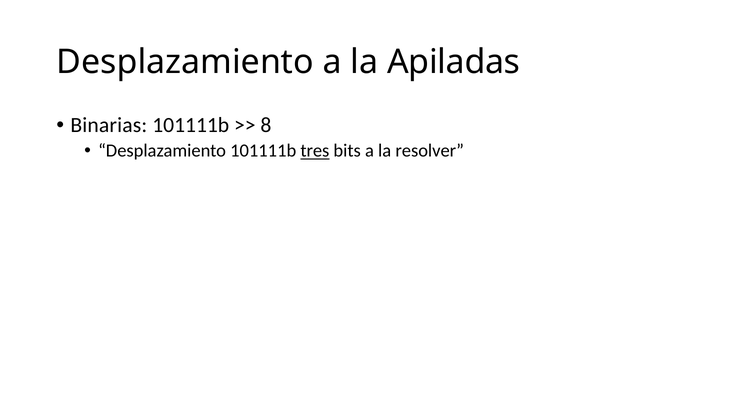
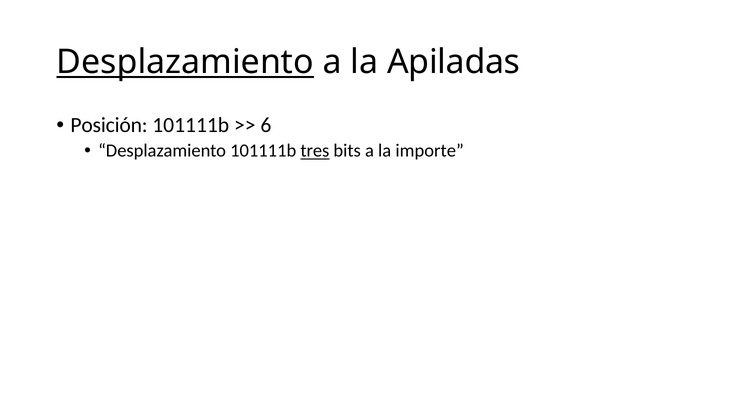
Desplazamiento underline: none -> present (185, 62)
Binarias: Binarias -> Posición (109, 125)
8: 8 -> 6 (266, 125)
resolver: resolver -> importe (430, 151)
